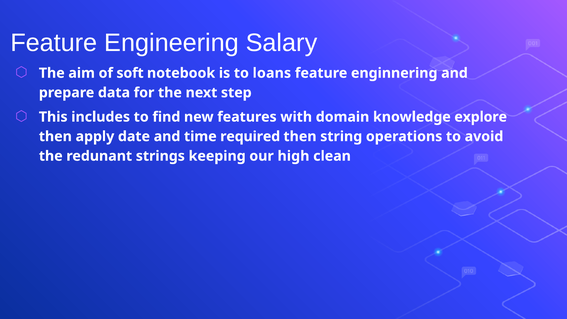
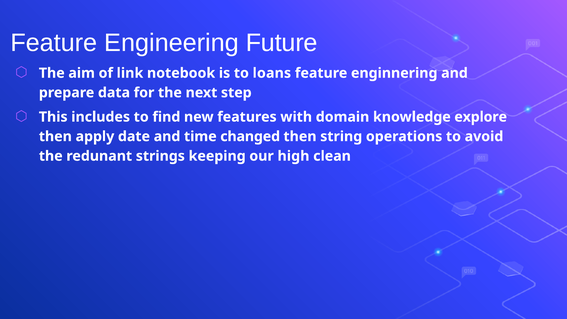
Salary: Salary -> Future (282, 43)
soft: soft -> link (130, 73)
required: required -> changed (250, 136)
